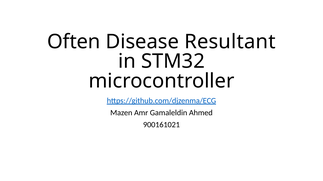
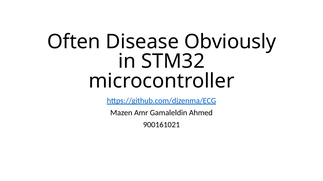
Resultant: Resultant -> Obviously (230, 42)
